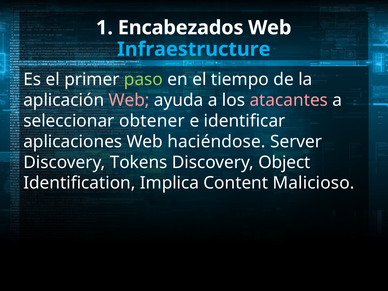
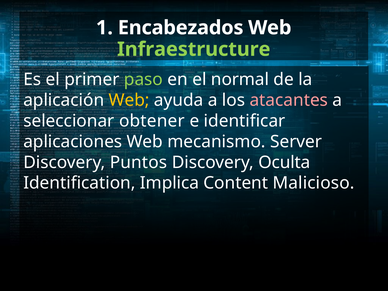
Infraestructure colour: light blue -> light green (194, 49)
tiempo: tiempo -> normal (240, 80)
Web colour: pink -> yellow (129, 100)
haciéndose: haciéndose -> mecanismo (216, 142)
Tokens: Tokens -> Puntos (138, 162)
Object: Object -> Oculta (284, 162)
